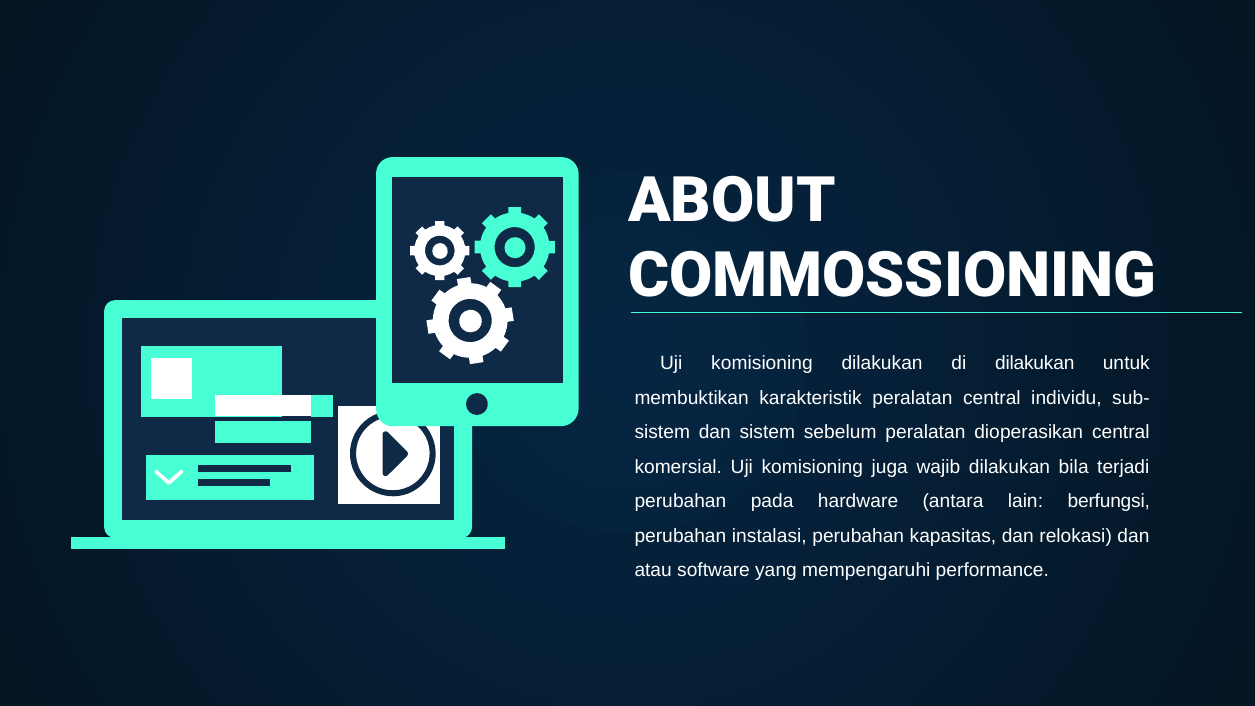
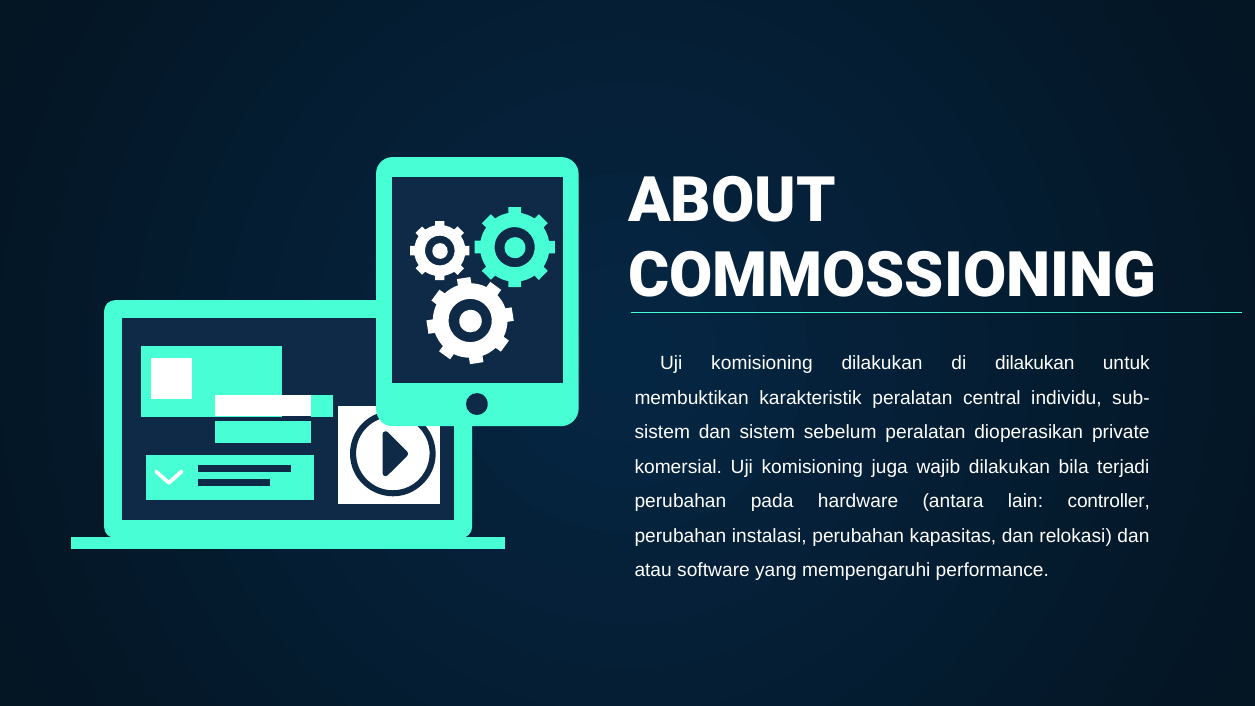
dioperasikan central: central -> private (1121, 432)
berfungsi: berfungsi -> controller (1109, 501)
